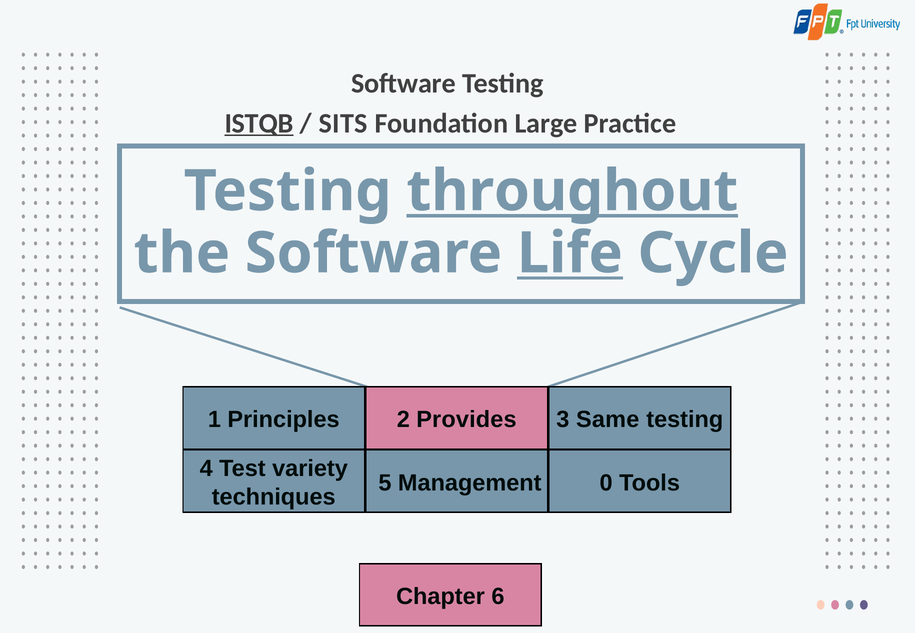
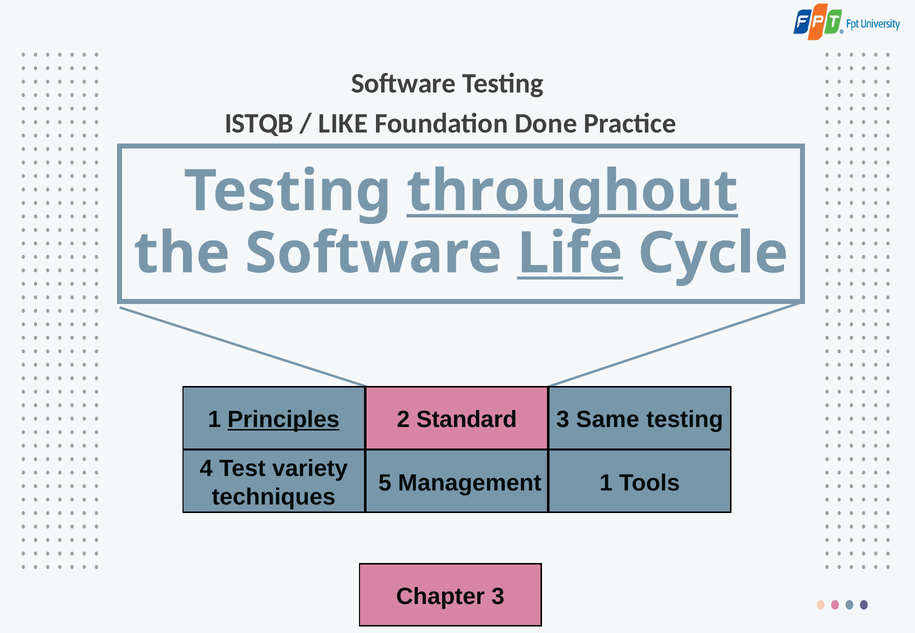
ISTQB underline: present -> none (259, 123)
SITS: SITS -> LIKE (343, 123)
Large: Large -> Done (546, 123)
Principles underline: none -> present (284, 420)
Provides: Provides -> Standard (467, 420)
Management 0: 0 -> 1 (606, 483)
Chapter 6: 6 -> 3 (498, 597)
